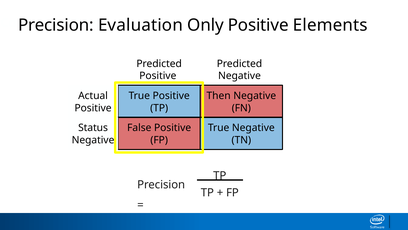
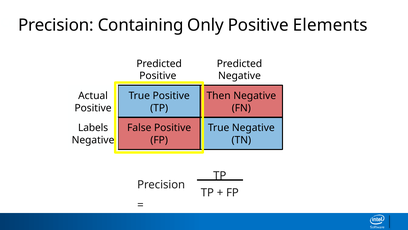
Evaluation: Evaluation -> Containing (141, 25)
Status: Status -> Labels (93, 128)
